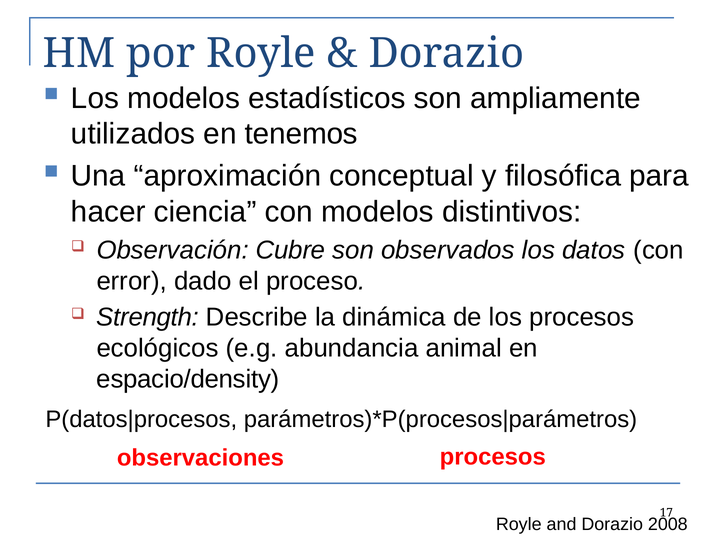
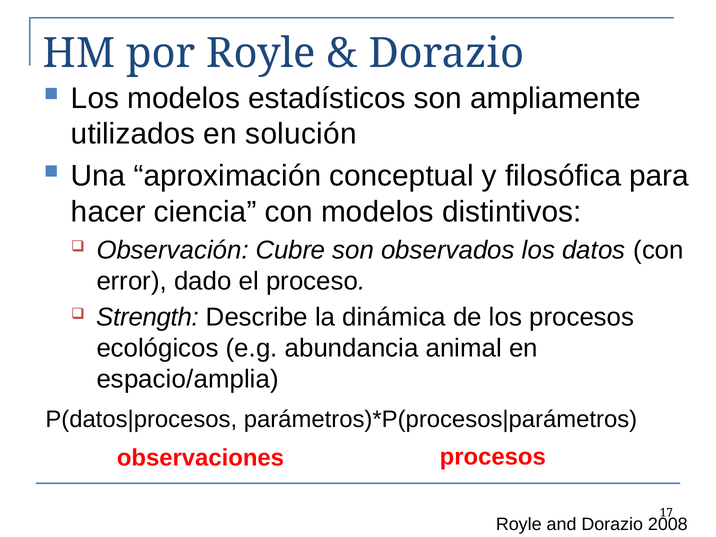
tenemos: tenemos -> solución (301, 134)
espacio/density: espacio/density -> espacio/amplia (188, 379)
